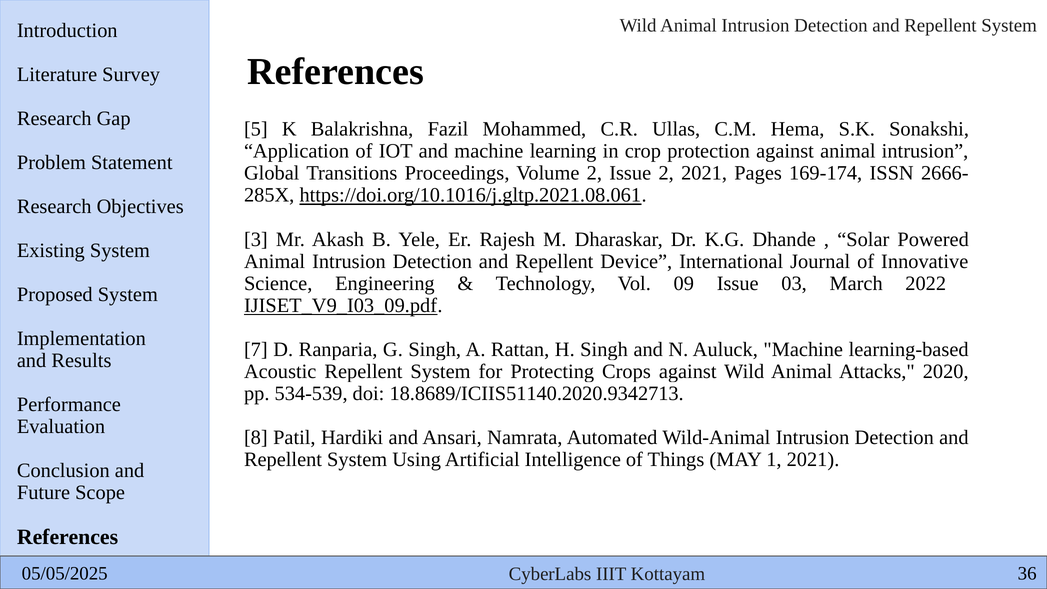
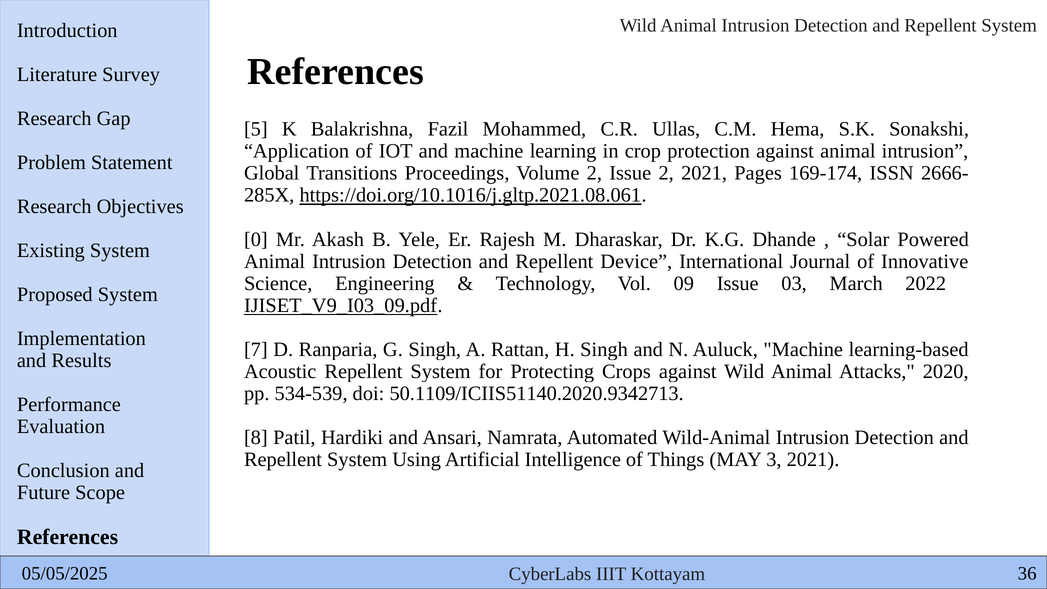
3: 3 -> 0 (256, 239)
18.8689/ICIIS51140.2020.9342713: 18.8689/ICIIS51140.2020.9342713 -> 50.1109/ICIIS51140.2020.9342713 (537, 393)
1: 1 -> 3 (774, 459)
